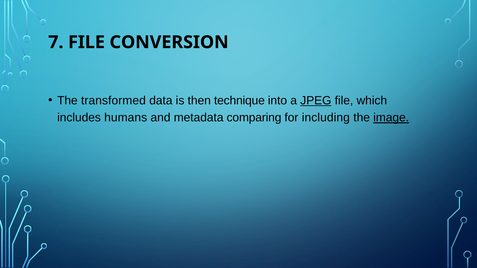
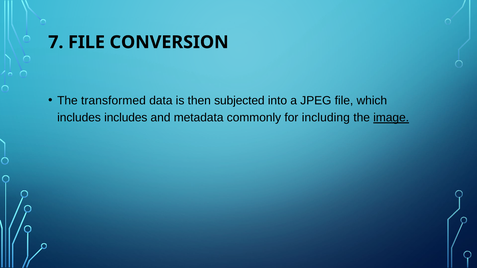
technique: technique -> subjected (239, 101)
JPEG underline: present -> none (316, 101)
includes humans: humans -> includes (126, 118)
comparing: comparing -> commonly (254, 118)
